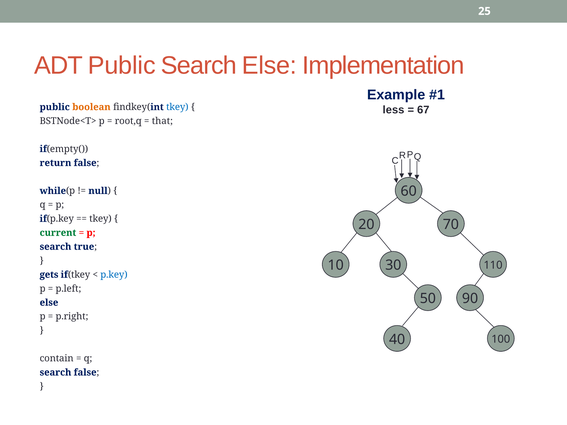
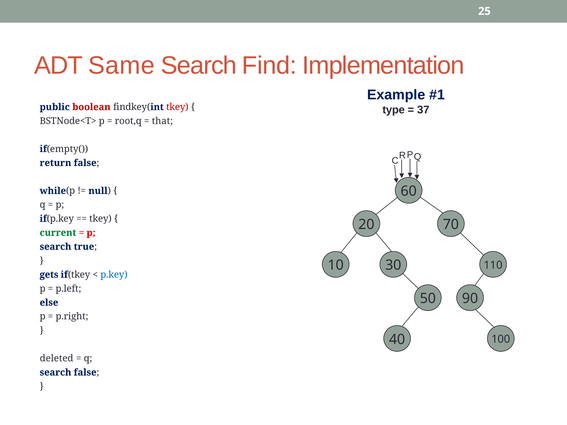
ADT Public: Public -> Same (122, 66)
Search Else: Else -> Find (269, 66)
boolean colour: orange -> red (91, 107)
tkey colour: blue -> red (177, 107)
less: less -> type (394, 110)
67: 67 -> 37 (423, 110)
contain: contain -> deleted (57, 359)
